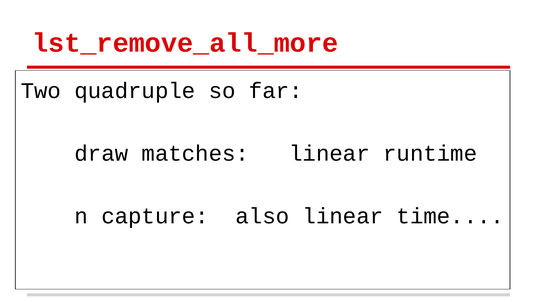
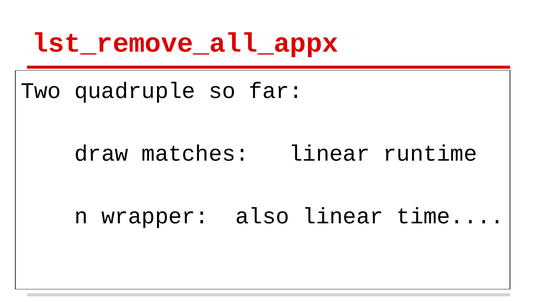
lst_remove_all_more: lst_remove_all_more -> lst_remove_all_appx (185, 43)
capture: capture -> wrapper (155, 216)
